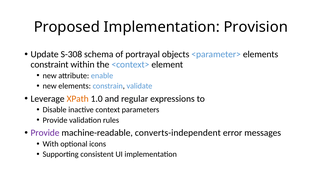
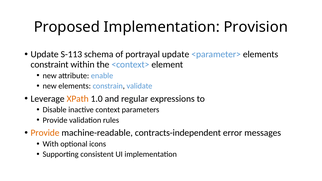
S-308: S-308 -> S-113 (71, 54)
portrayal objects: objects -> update (176, 54)
Provide colour: purple -> orange (45, 133)
converts-independent: converts-independent -> contracts-independent (178, 133)
